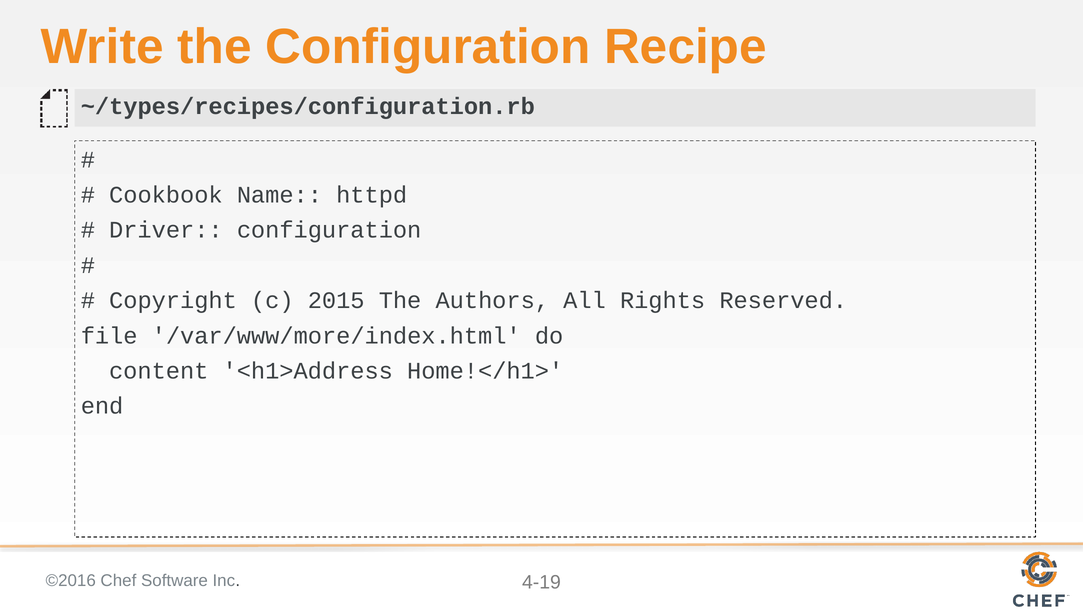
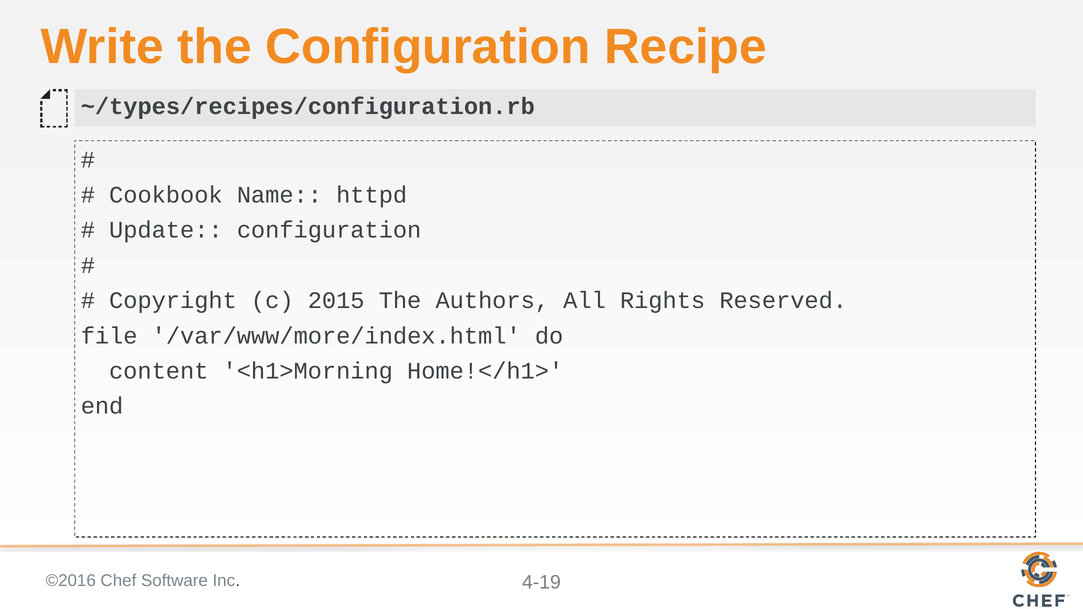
Driver: Driver -> Update (166, 230)
<h1>Address: <h1>Address -> <h1>Morning (308, 371)
